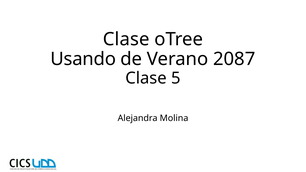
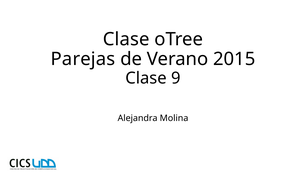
Usando: Usando -> Parejas (83, 59)
2087: 2087 -> 2015 (234, 59)
5: 5 -> 9 (176, 78)
